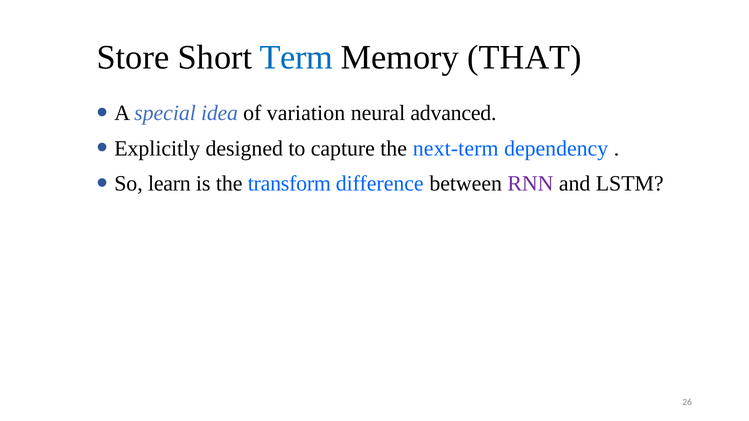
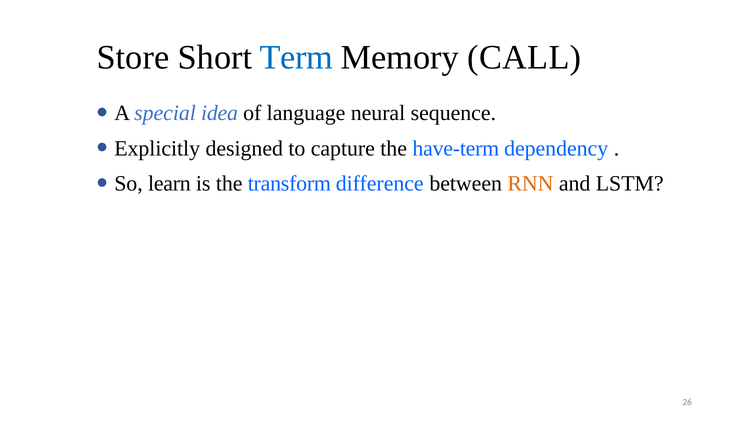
THAT: THAT -> CALL (524, 57)
variation: variation -> language (306, 113)
advanced: advanced -> sequence (453, 113)
next-term: next-term -> have-term (456, 149)
RNN colour: purple -> orange (530, 184)
